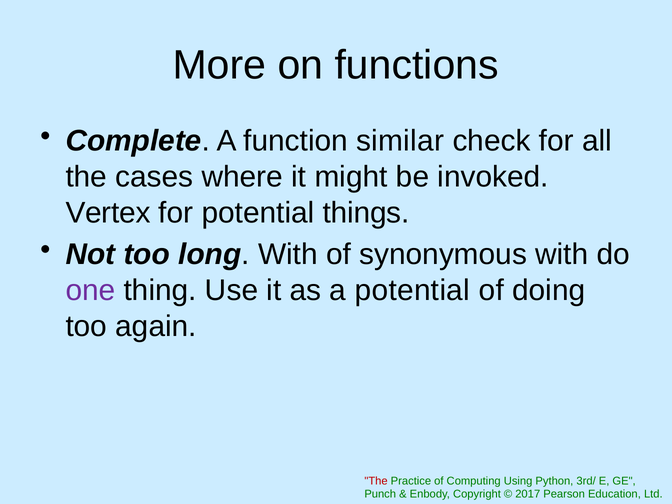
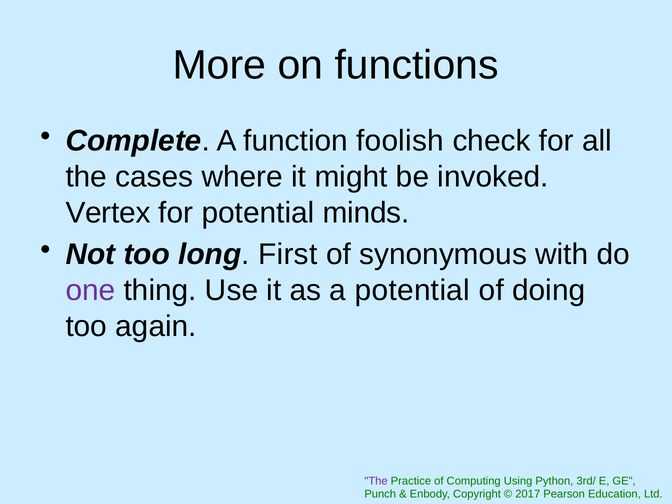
similar: similar -> foolish (400, 141)
things: things -> minds (366, 213)
long With: With -> First (288, 254)
The colour: red -> purple (376, 481)
